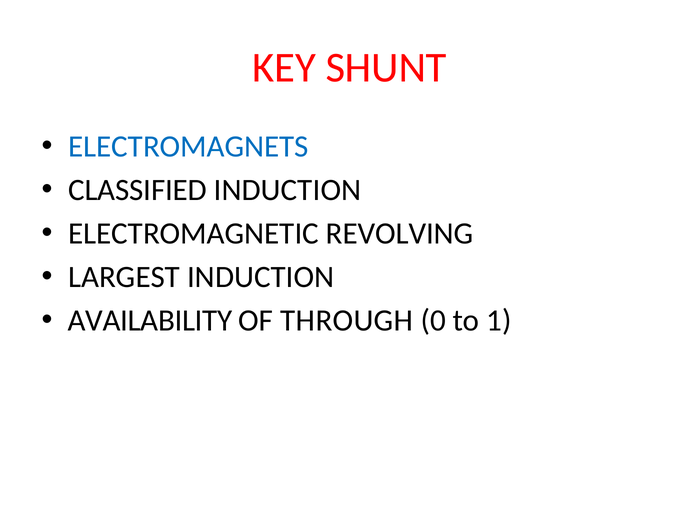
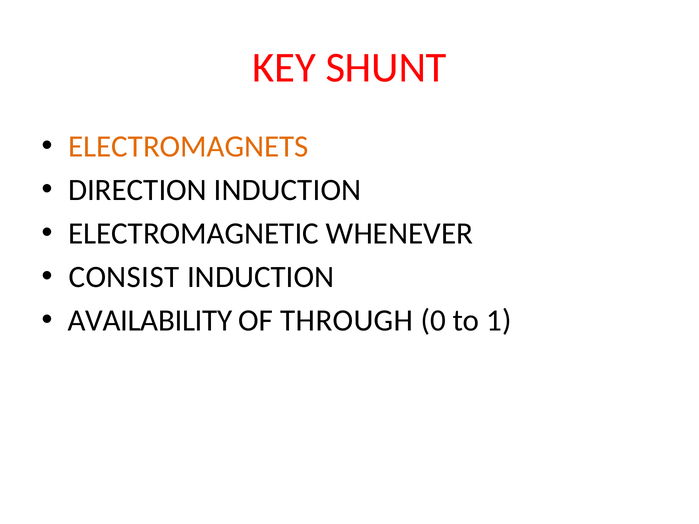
ELECTROMAGNETS colour: blue -> orange (188, 147)
CLASSIFIED: CLASSIFIED -> DIRECTION (138, 190)
REVOLVING: REVOLVING -> WHENEVER (400, 234)
LARGEST: LARGEST -> CONSIST (124, 277)
